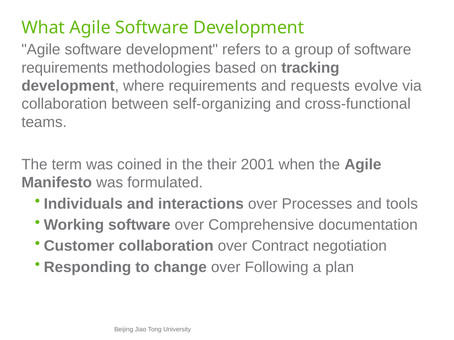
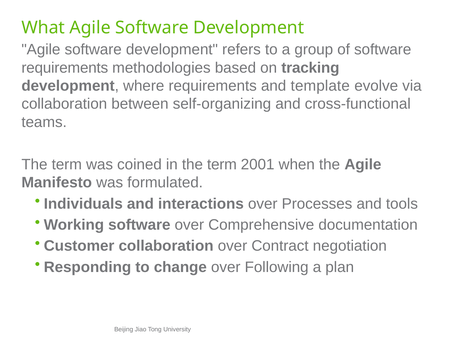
requests: requests -> template (320, 86)
in the their: their -> term (222, 165)
